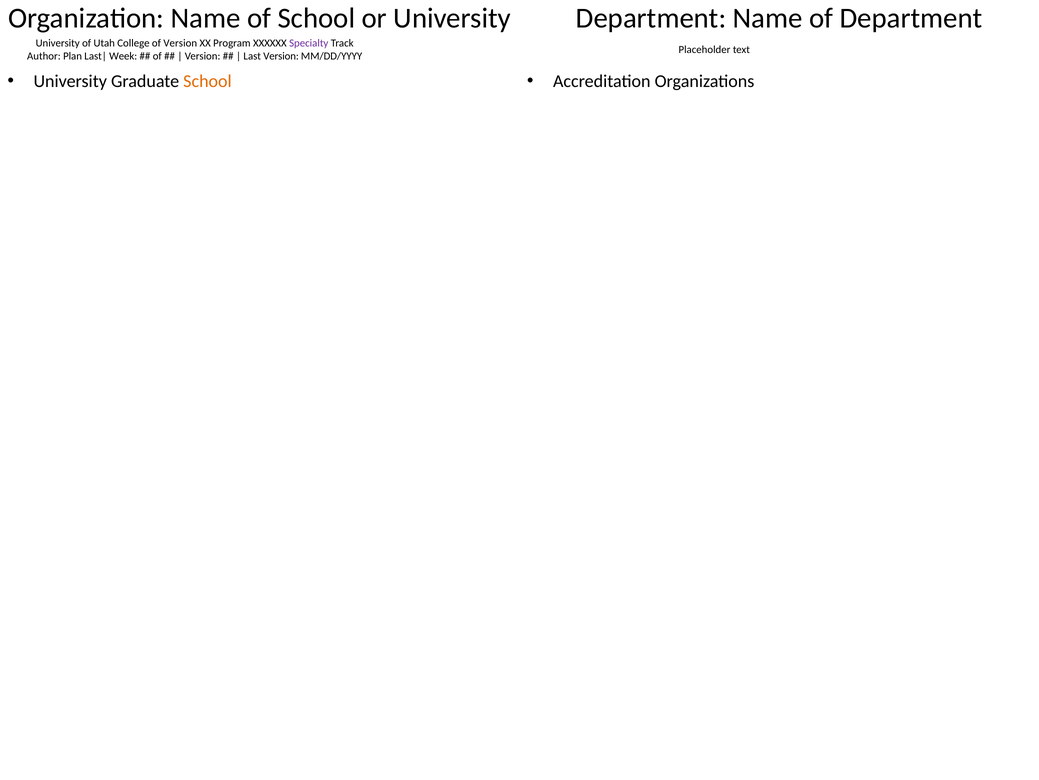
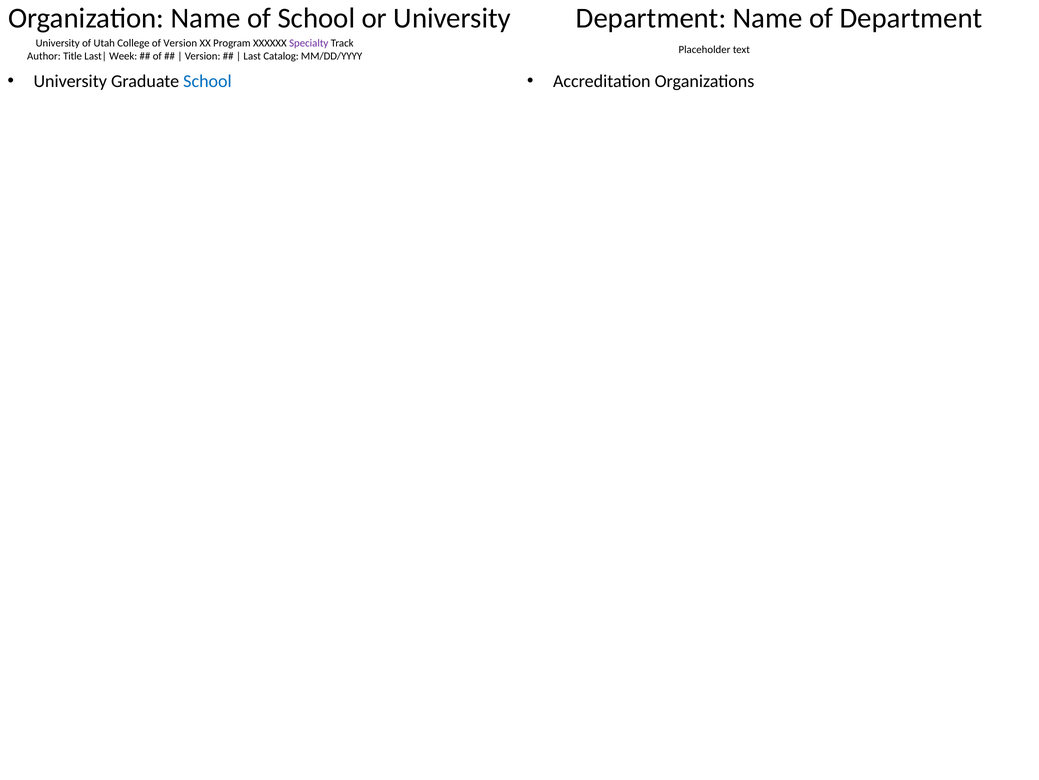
Plan: Plan -> Title (73, 56)
Last Version: Version -> Catalog (281, 56)
School colour: orange -> blue (207, 81)
